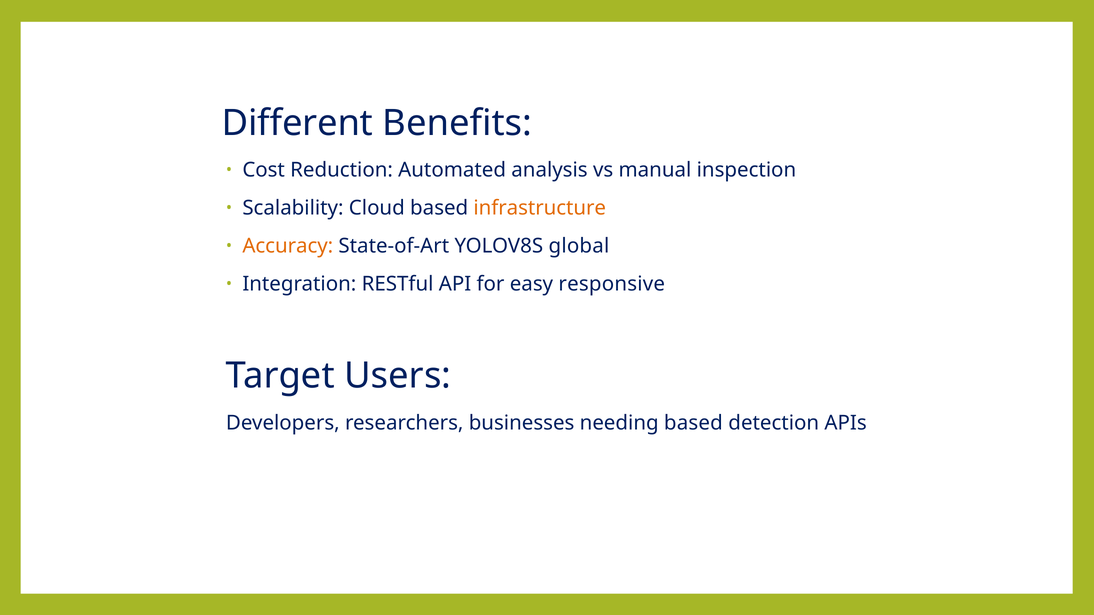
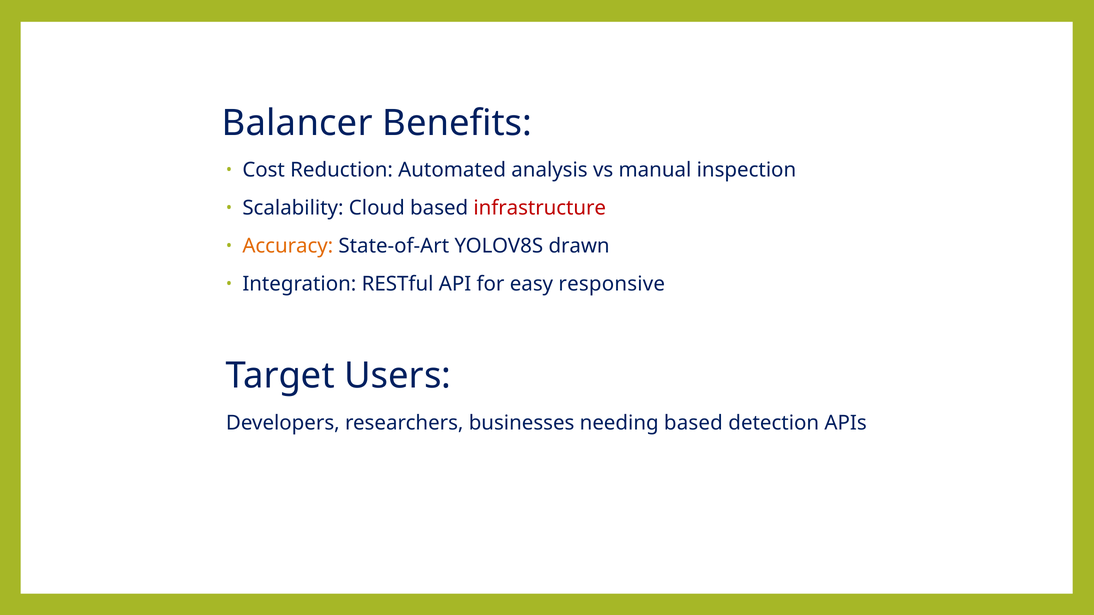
Different: Different -> Balancer (297, 123)
infrastructure colour: orange -> red (540, 208)
global: global -> drawn (579, 246)
